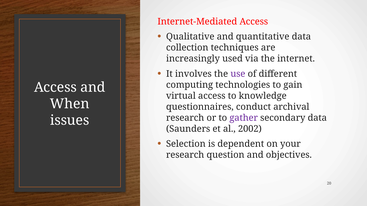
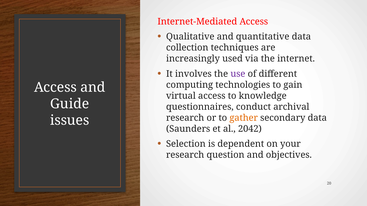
When: When -> Guide (70, 104)
gather colour: purple -> orange (244, 118)
2002: 2002 -> 2042 (250, 129)
